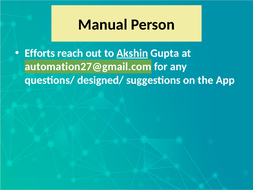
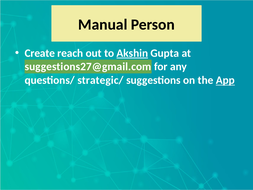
Efforts: Efforts -> Create (40, 53)
automation27@gmail.com: automation27@gmail.com -> suggestions27@gmail.com (88, 67)
designed/: designed/ -> strategic/ (100, 80)
App underline: none -> present (225, 80)
